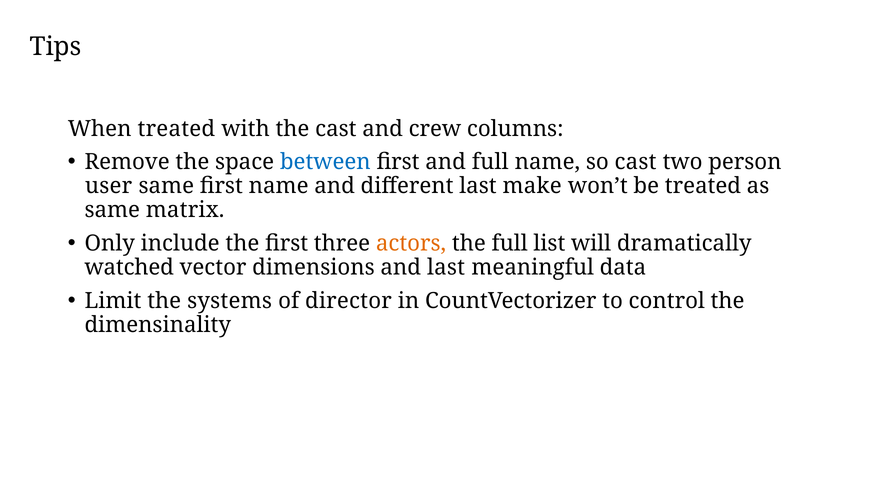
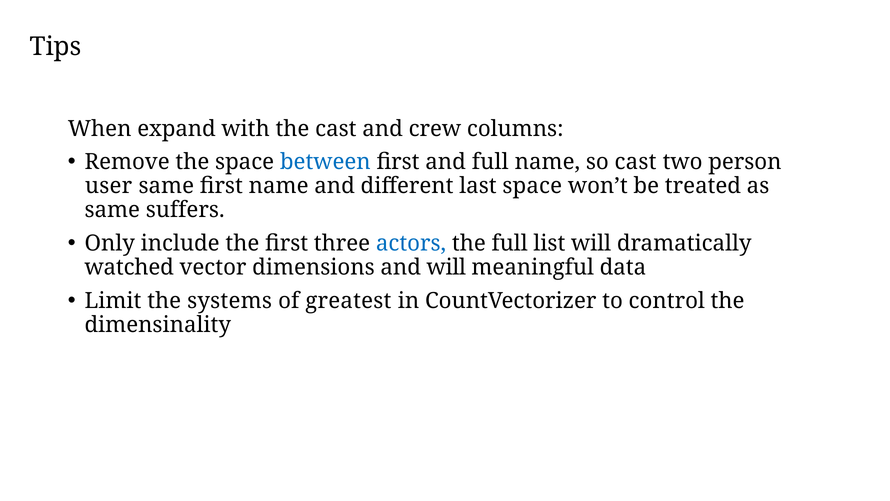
When treated: treated -> expand (177, 129)
last make: make -> space (532, 186)
matrix: matrix -> suffers (185, 210)
actors colour: orange -> blue (411, 243)
and last: last -> will (446, 267)
director: director -> greatest (348, 301)
